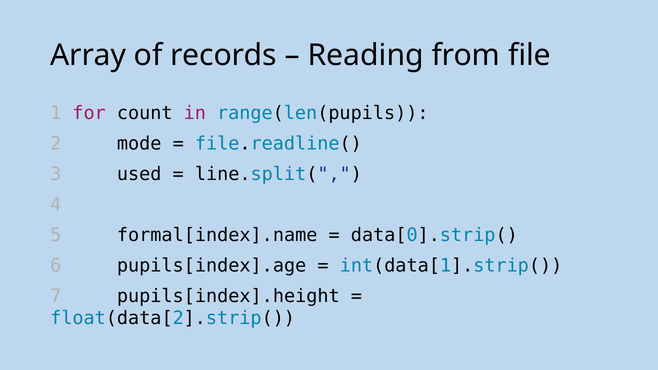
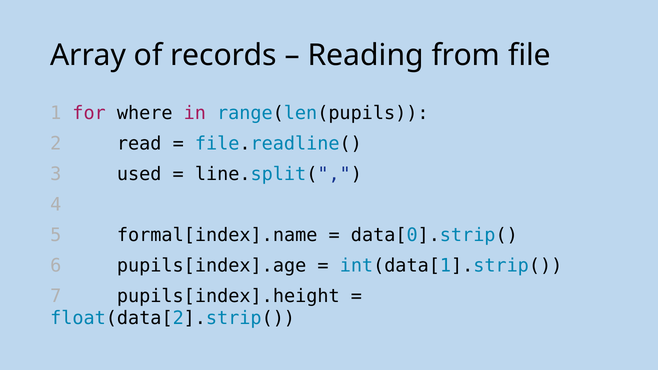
count: count -> where (145, 113)
mode: mode -> read (139, 144)
